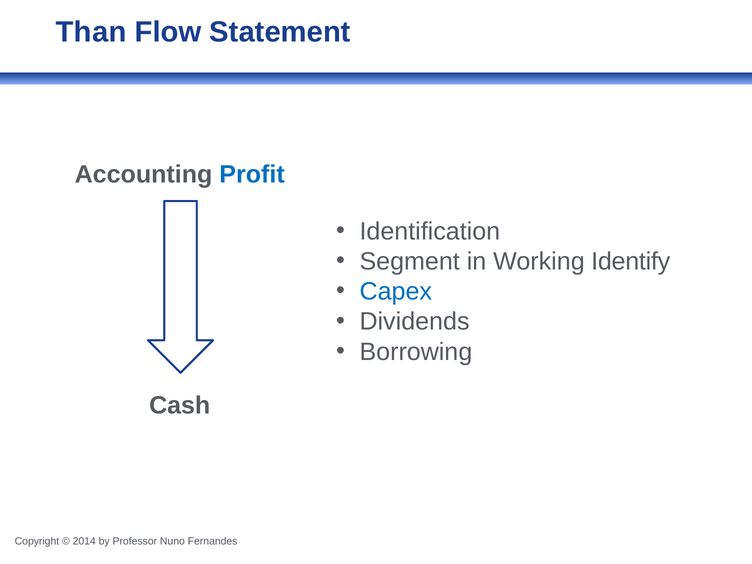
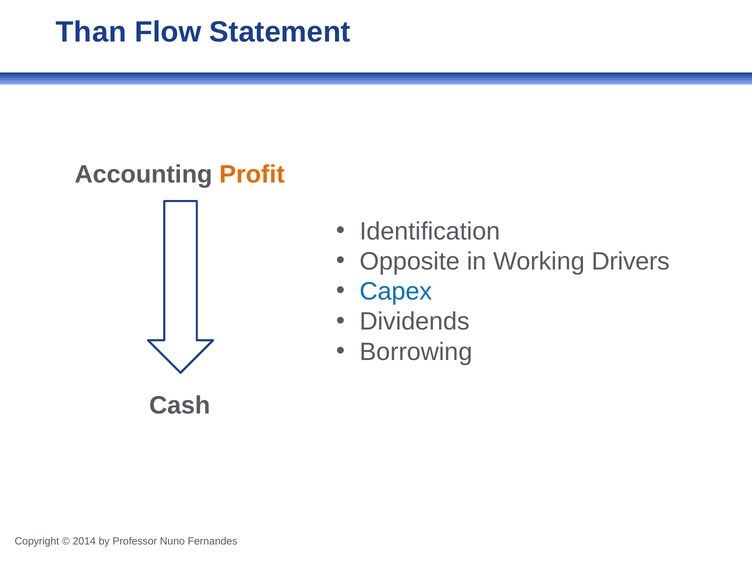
Profit colour: blue -> orange (252, 174)
Segment: Segment -> Opposite (410, 261)
Identify: Identify -> Drivers (631, 261)
